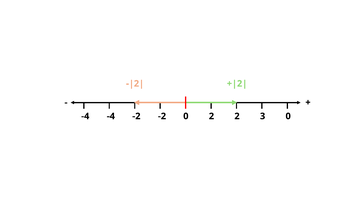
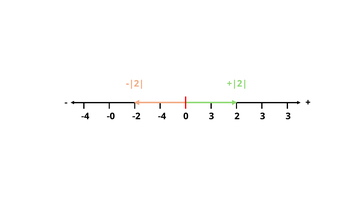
-4 -4: -4 -> -0 (111, 116)
-2 -2: -2 -> -4 (162, 116)
0 2: 2 -> 3 (211, 116)
3 0: 0 -> 3 (288, 116)
